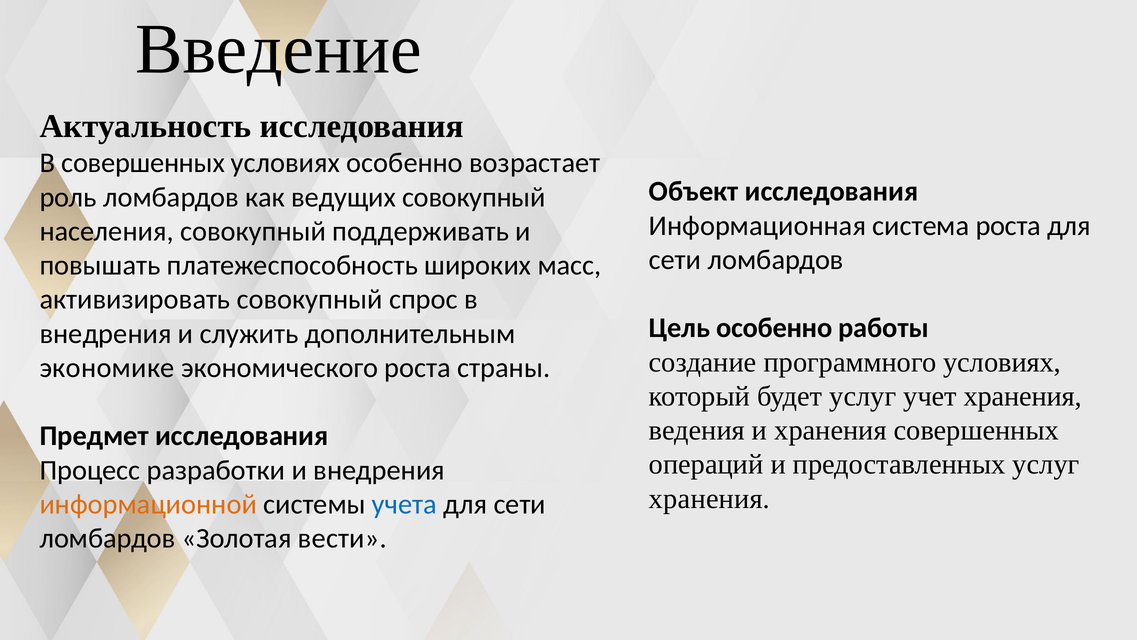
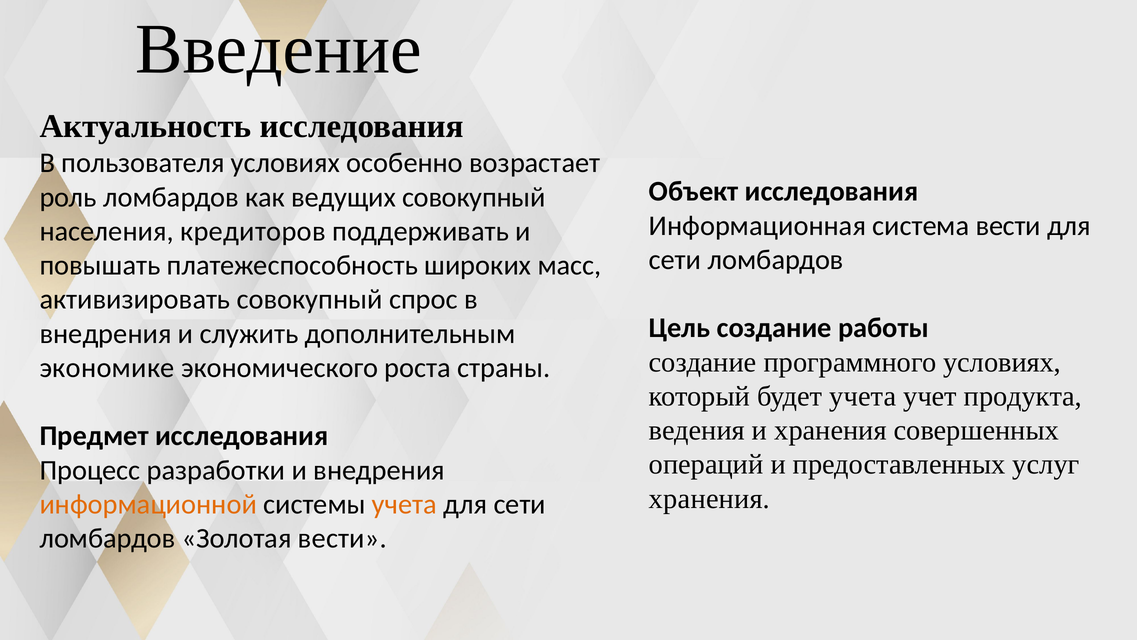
В совершенных: совершенных -> пользователя (143, 163)
система роста: роста -> вести (1008, 225)
населения совокупный: совокупный -> кредиторов (253, 231)
Цель особенно: особенно -> создание (774, 328)
будет услуг: услуг -> учета (863, 396)
учет хранения: хранения -> продукта (1023, 396)
учета colour: blue -> orange (404, 504)
